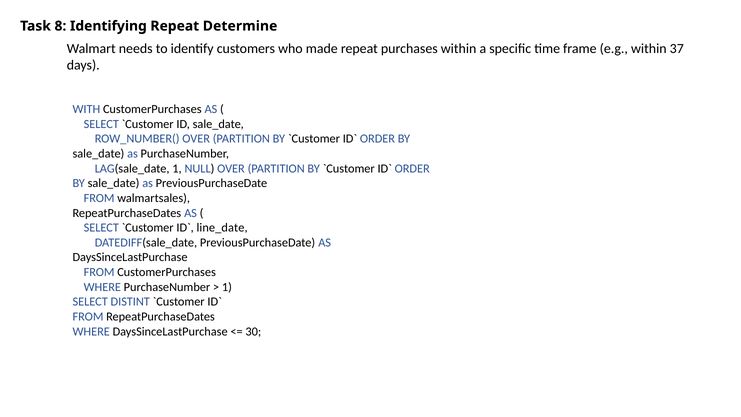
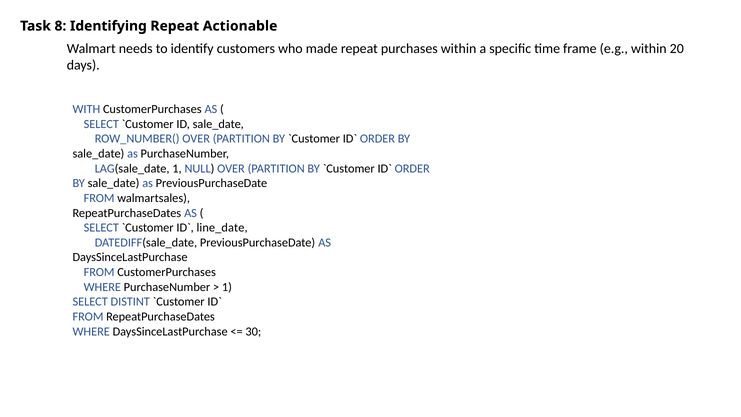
Determine: Determine -> Actionable (240, 26)
37: 37 -> 20 (677, 48)
